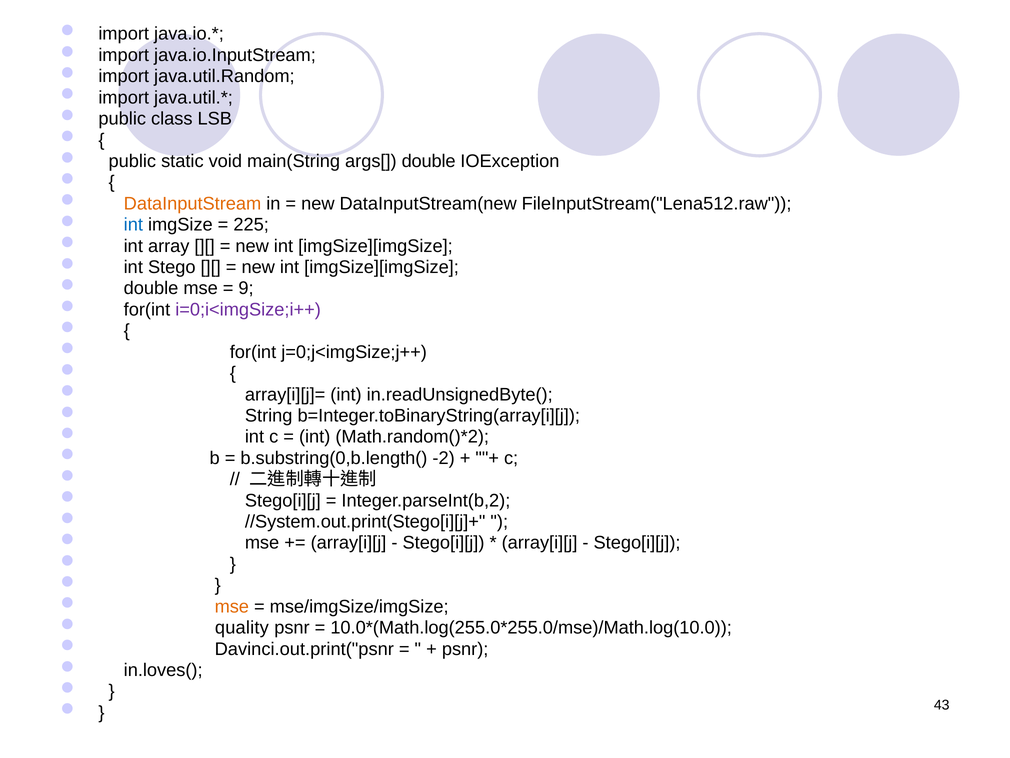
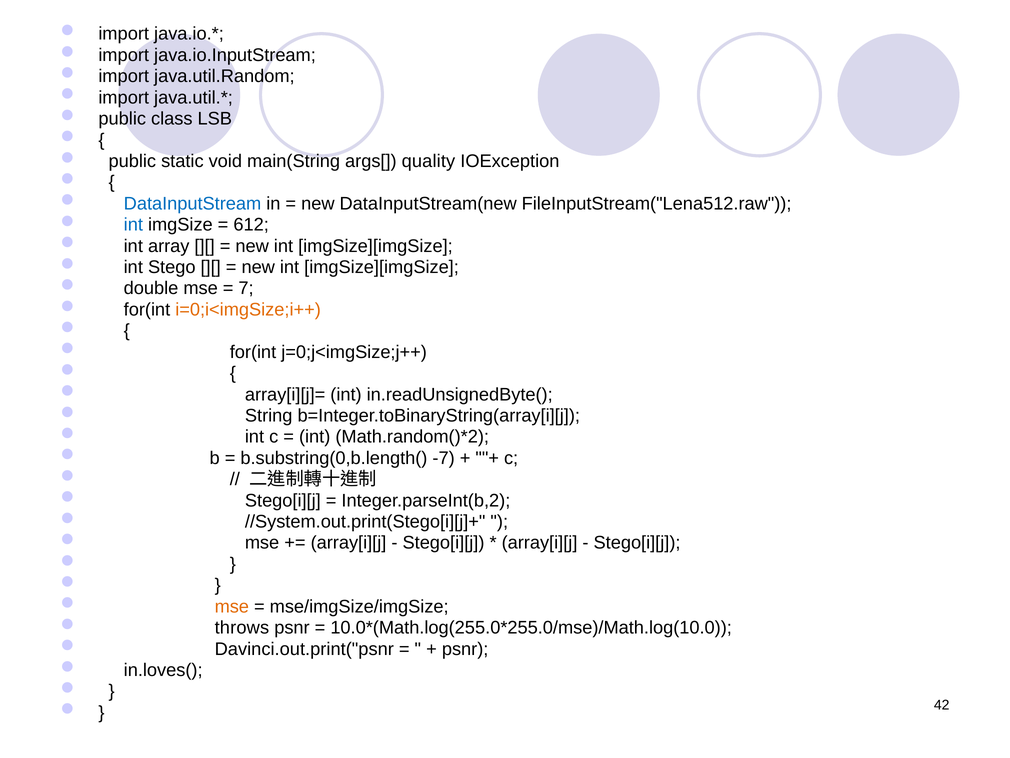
args[ double: double -> quality (428, 161)
DataInputStream colour: orange -> blue (193, 203)
225: 225 -> 612 (251, 225)
9: 9 -> 7 (246, 288)
i=0;i<imgSize;i++ colour: purple -> orange (248, 309)
-2: -2 -> -7 (444, 458)
quality: quality -> throws (242, 627)
43: 43 -> 42 (942, 705)
